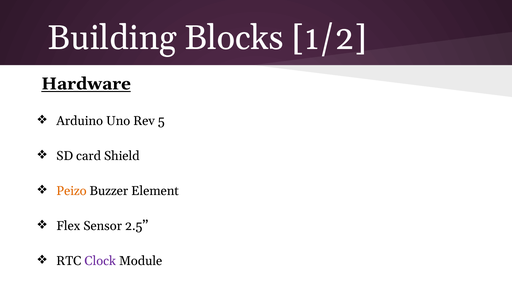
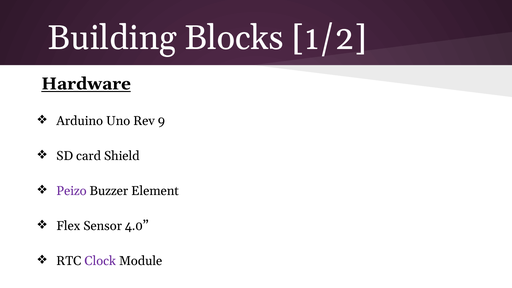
5: 5 -> 9 (161, 121)
Peizo colour: orange -> purple (71, 191)
2.5: 2.5 -> 4.0 (137, 226)
